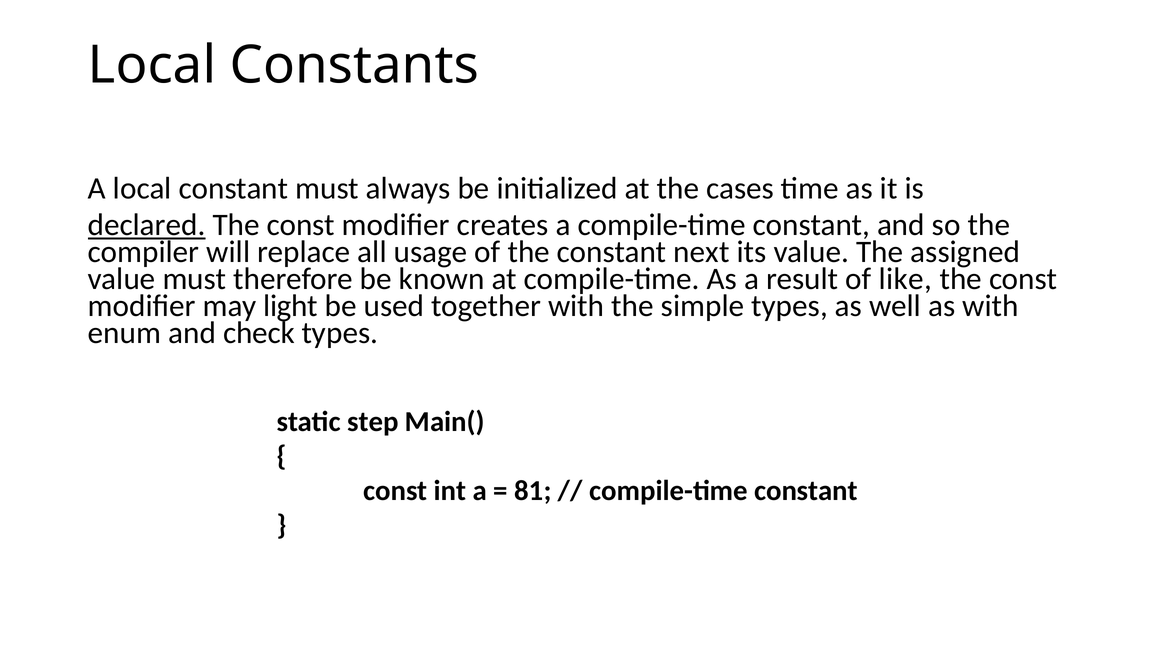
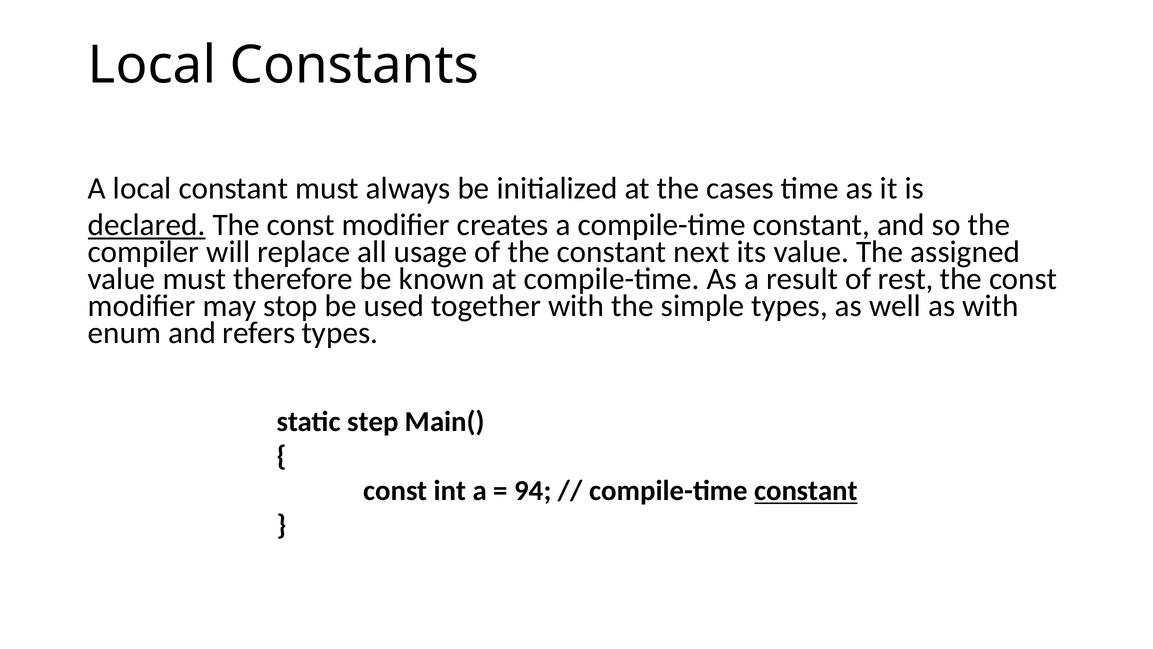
like: like -> rest (906, 279)
light: light -> stop (291, 306)
check: check -> refers (259, 333)
81: 81 -> 94 (533, 491)
constant underline: none -> present (806, 491)
